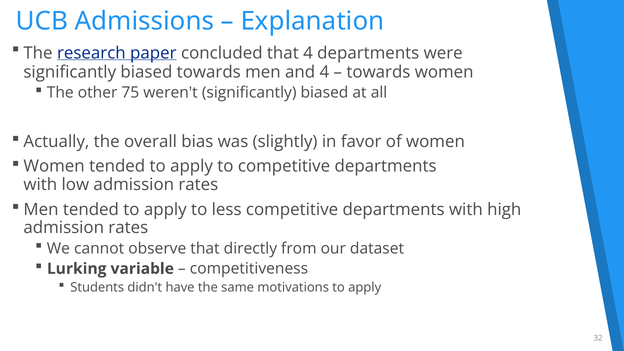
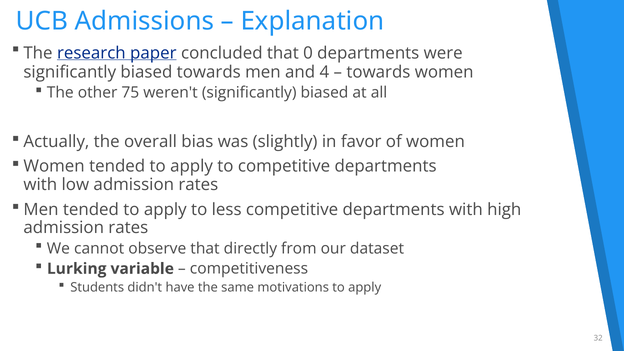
that 4: 4 -> 0 (308, 53)
